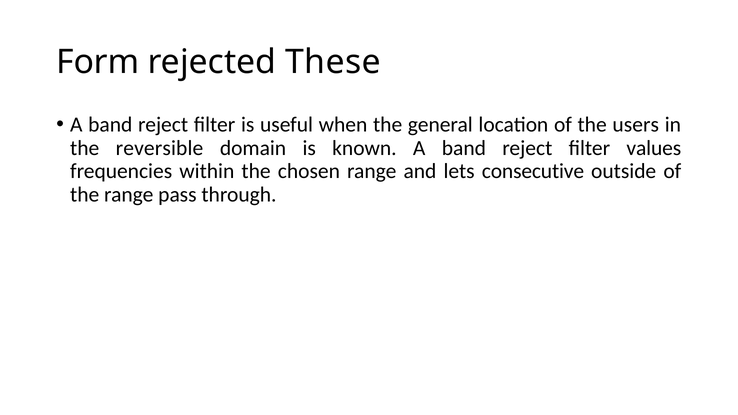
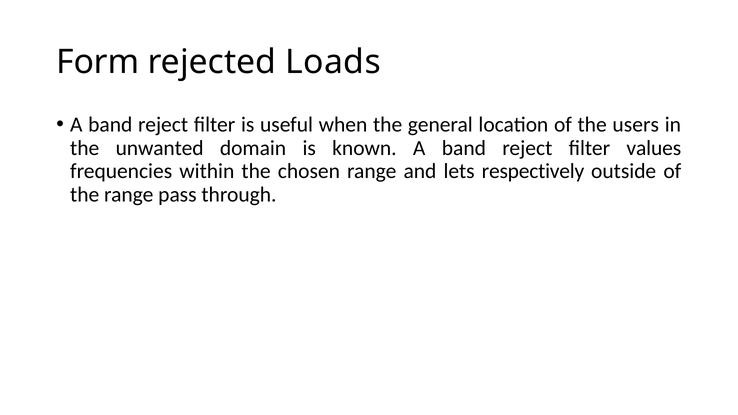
These: These -> Loads (333, 62)
reversible: reversible -> unwanted (160, 148)
consecutive: consecutive -> respectively (533, 171)
